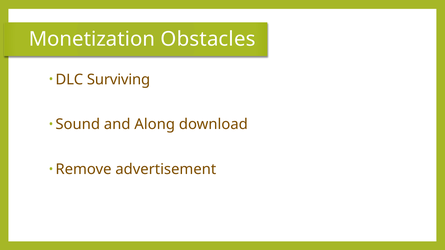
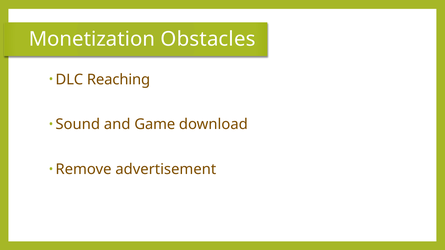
Surviving: Surviving -> Reaching (119, 80)
Along: Along -> Game (155, 125)
